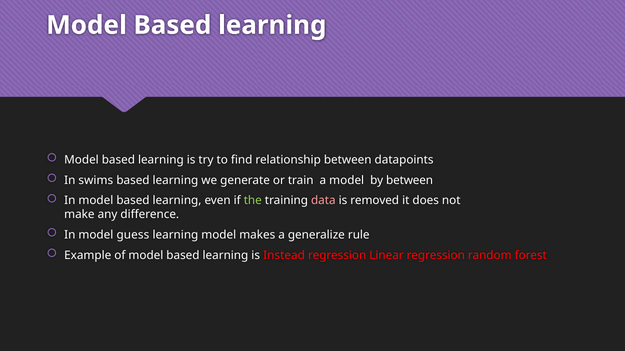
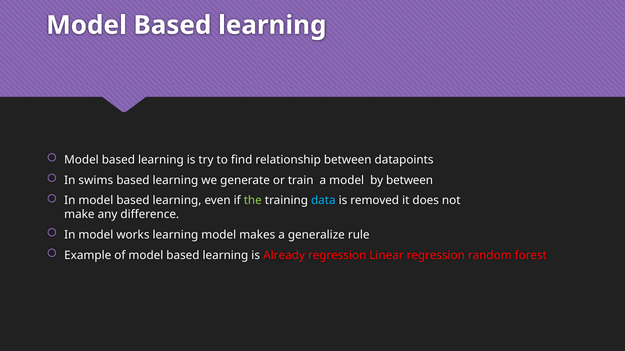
data colour: pink -> light blue (323, 201)
guess: guess -> works (133, 235)
Instead: Instead -> Already (284, 256)
